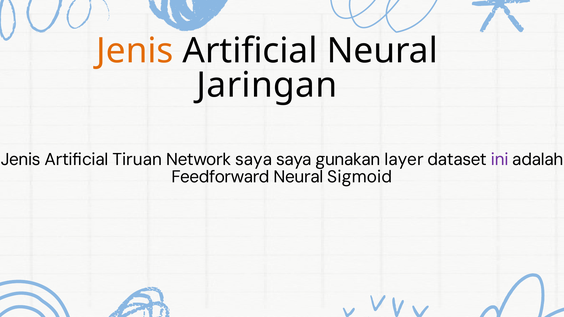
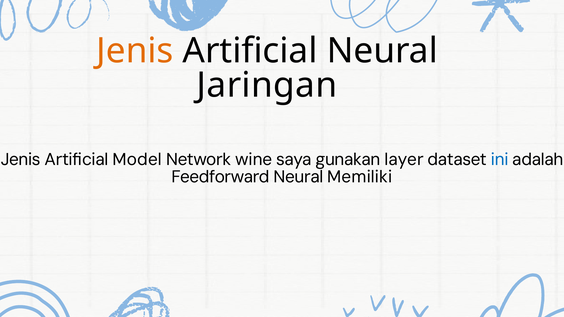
Tiruan: Tiruan -> Model (137, 160)
Network saya: saya -> wine (254, 160)
ini colour: purple -> blue (500, 160)
Sigmoid: Sigmoid -> Memiliki (360, 177)
